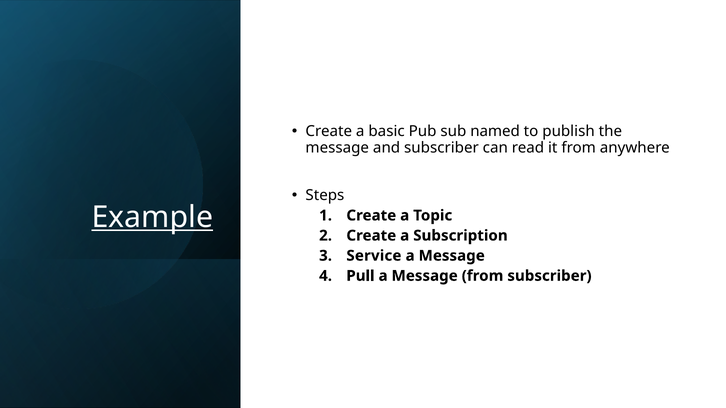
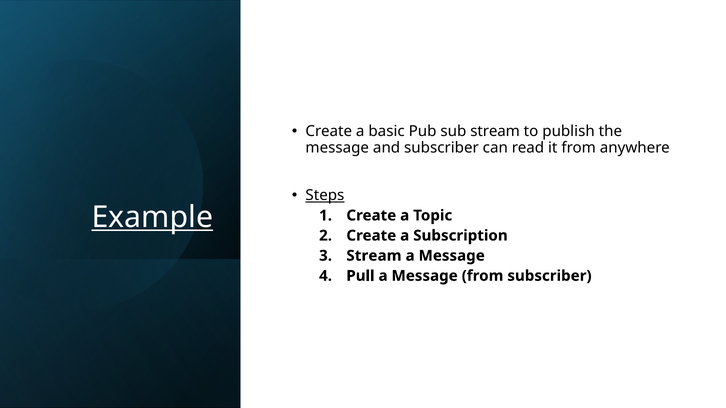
sub named: named -> stream (495, 131)
Steps underline: none -> present (325, 196)
Service: Service -> Stream (374, 256)
